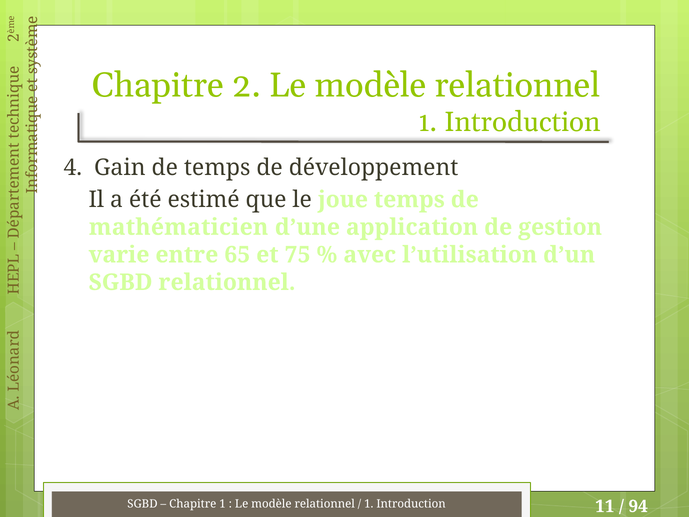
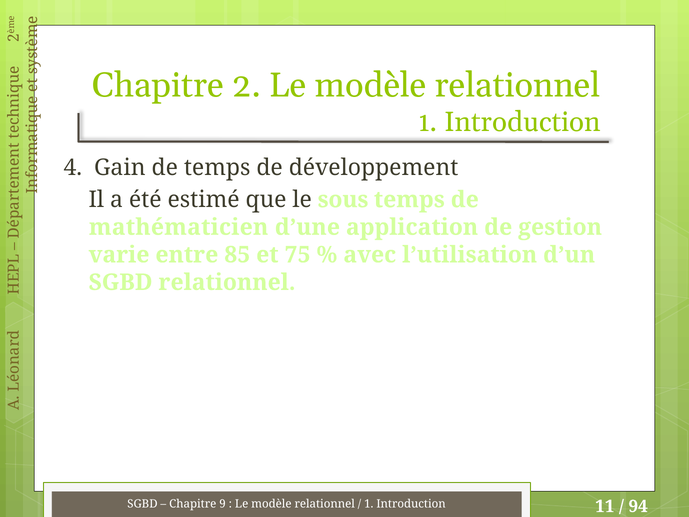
joue: joue -> sous (343, 200)
65: 65 -> 85 (237, 255)
Chapitre 1: 1 -> 9 (223, 504)
